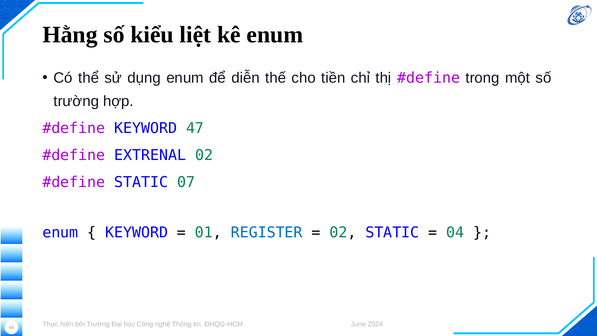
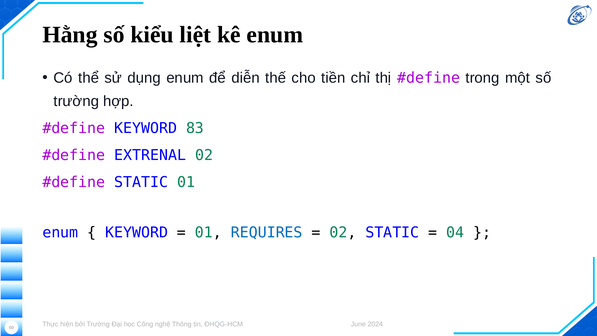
47: 47 -> 83 (195, 128)
STATIC 07: 07 -> 01 (186, 182)
REGISTER: REGISTER -> REQUIRES (267, 233)
